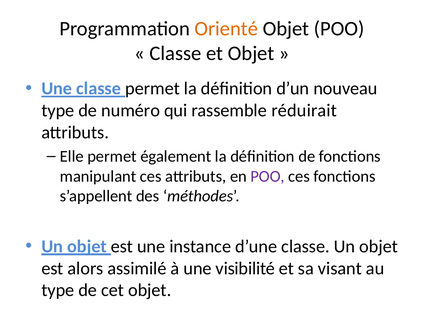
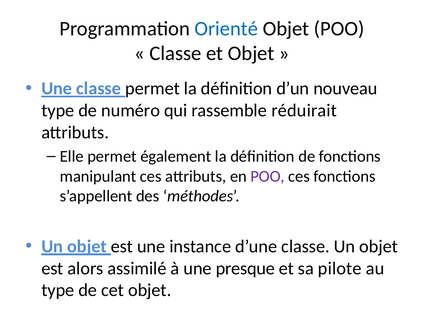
Orienté colour: orange -> blue (226, 29)
visibilité: visibilité -> presque (245, 268)
visant: visant -> pilote (340, 268)
